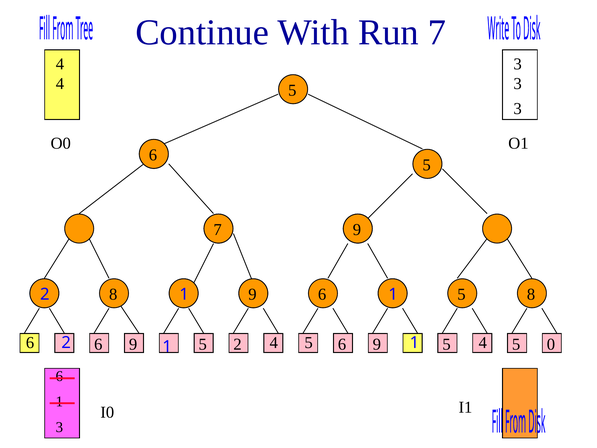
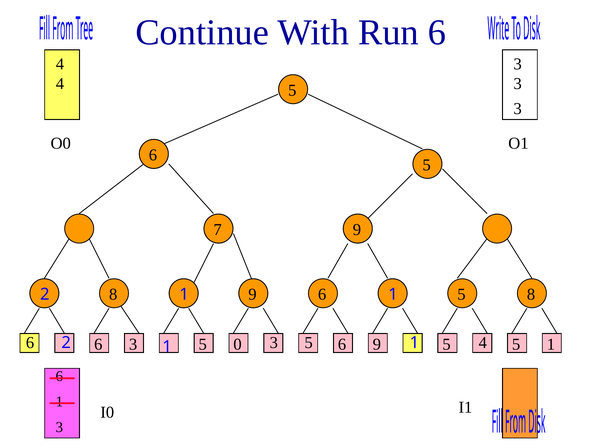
Run 7: 7 -> 6 (437, 32)
9: 9 -> 3 (133, 344)
5 2: 2 -> 0 (238, 344)
5 5 0: 0 -> 1 (551, 344)
2 4: 4 -> 3 (274, 342)
